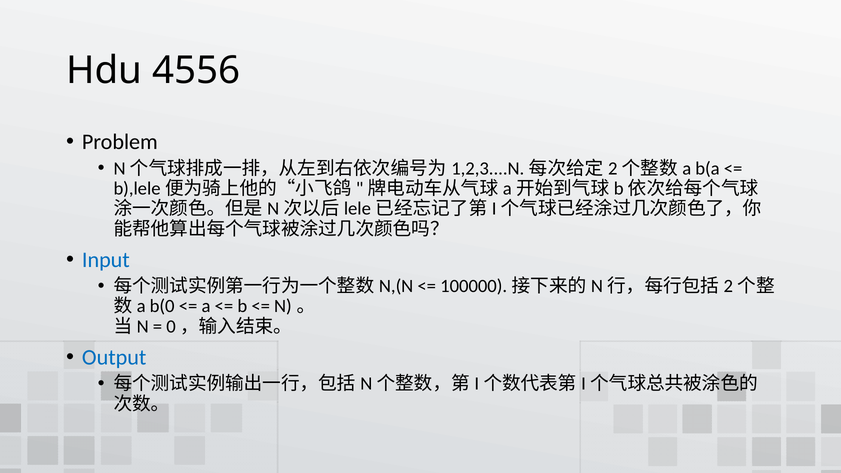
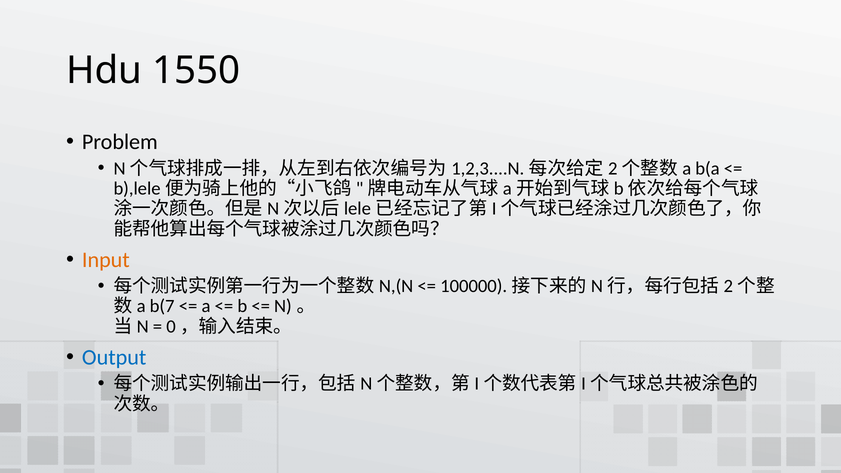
4556: 4556 -> 1550 (196, 71)
Input colour: blue -> orange (106, 260)
b(0: b(0 -> b(7 (162, 306)
